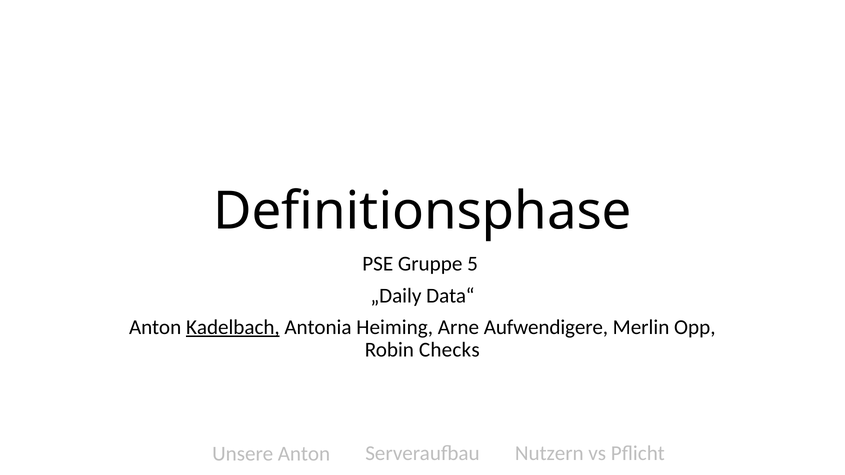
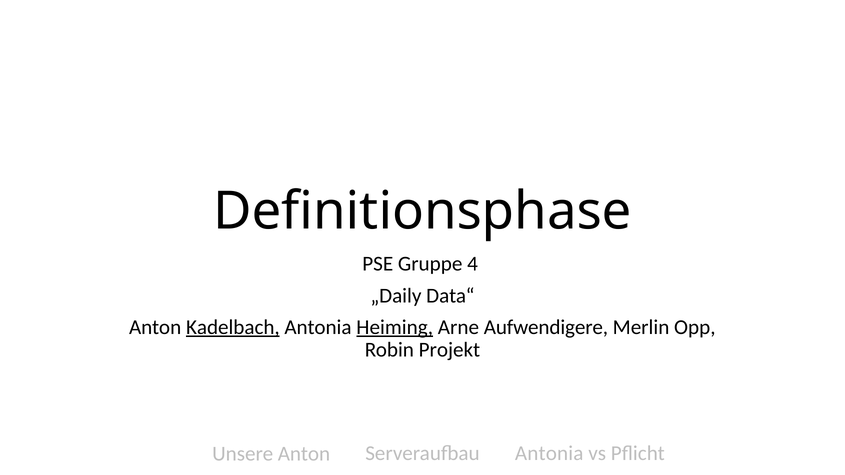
5: 5 -> 4 (472, 264)
Heiming underline: none -> present (395, 327)
Checks: Checks -> Projekt (449, 350)
Serveraufbau Nutzern: Nutzern -> Antonia (549, 454)
